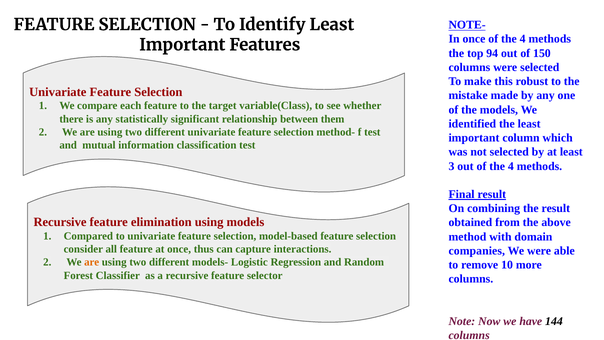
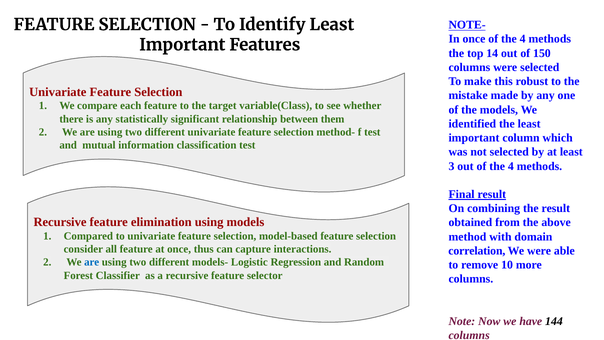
94: 94 -> 14 (492, 53)
companies: companies -> correlation (477, 251)
are colour: orange -> blue (92, 262)
